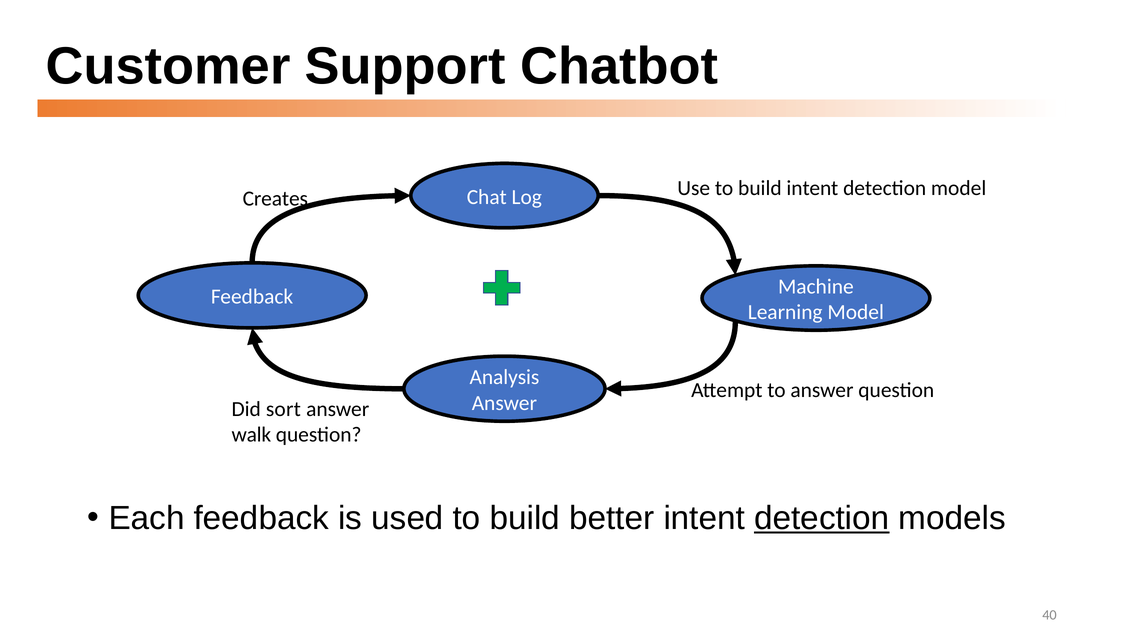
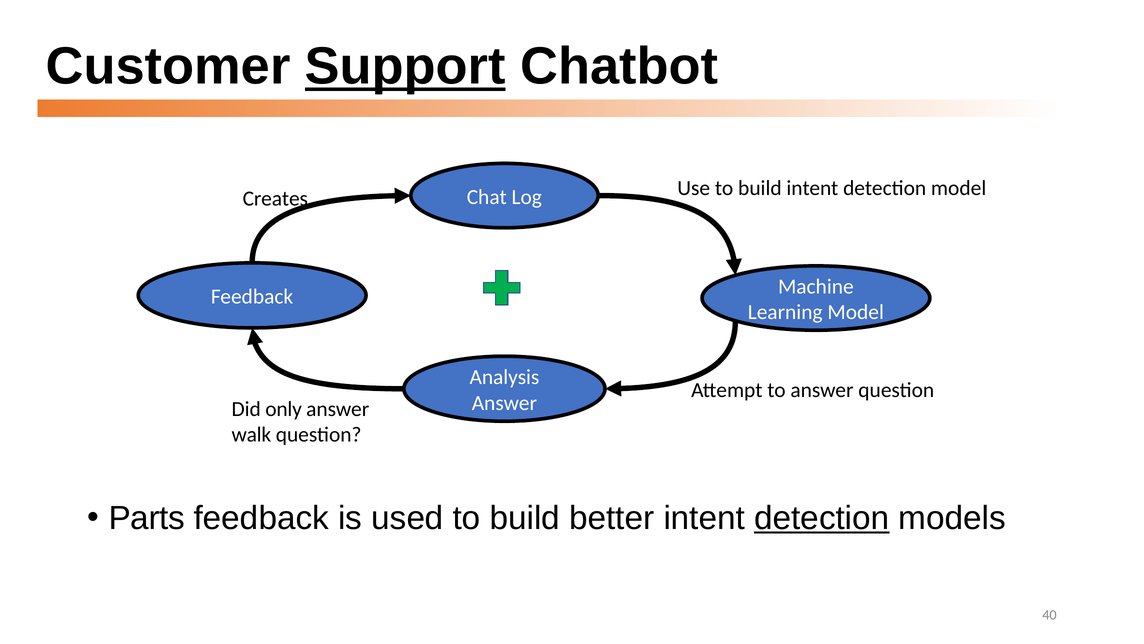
Support underline: none -> present (405, 67)
sort: sort -> only (284, 409)
Each: Each -> Parts (147, 518)
